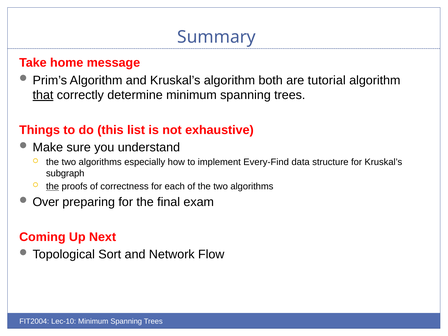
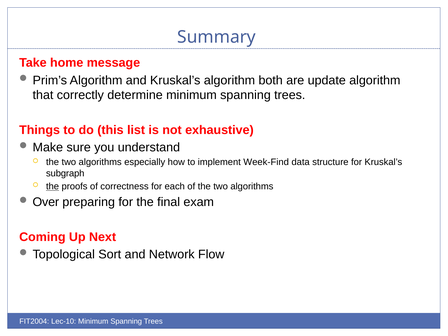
tutorial: tutorial -> update (327, 80)
that underline: present -> none (43, 95)
Every-Find: Every-Find -> Week-Find (266, 162)
